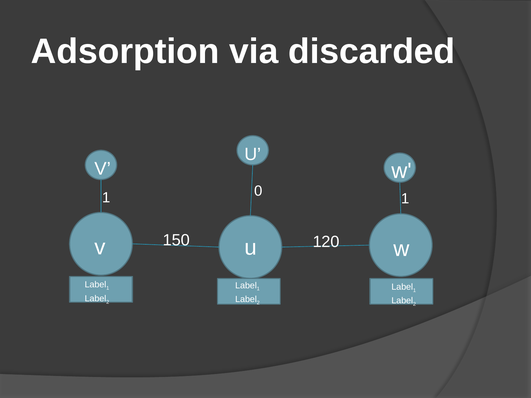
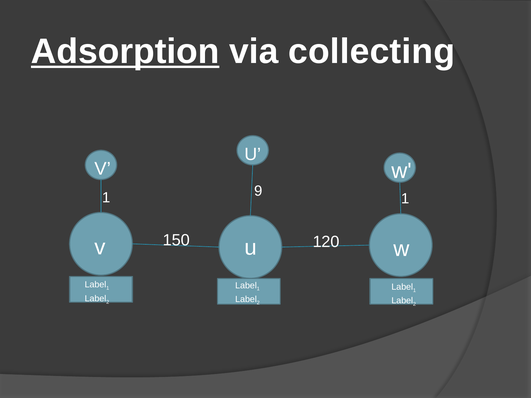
Adsorption underline: none -> present (125, 52)
discarded: discarded -> collecting (372, 52)
0: 0 -> 9 (258, 191)
